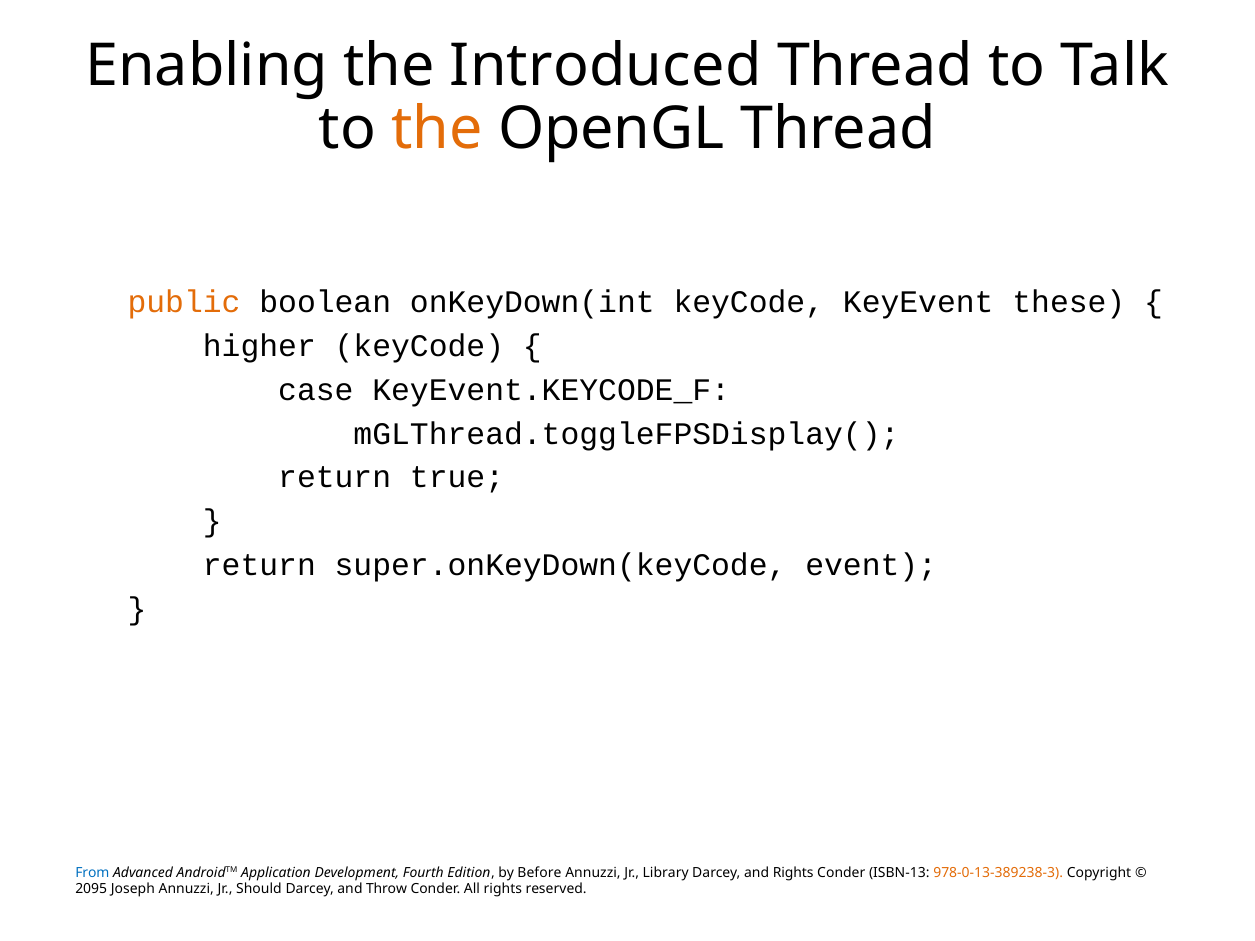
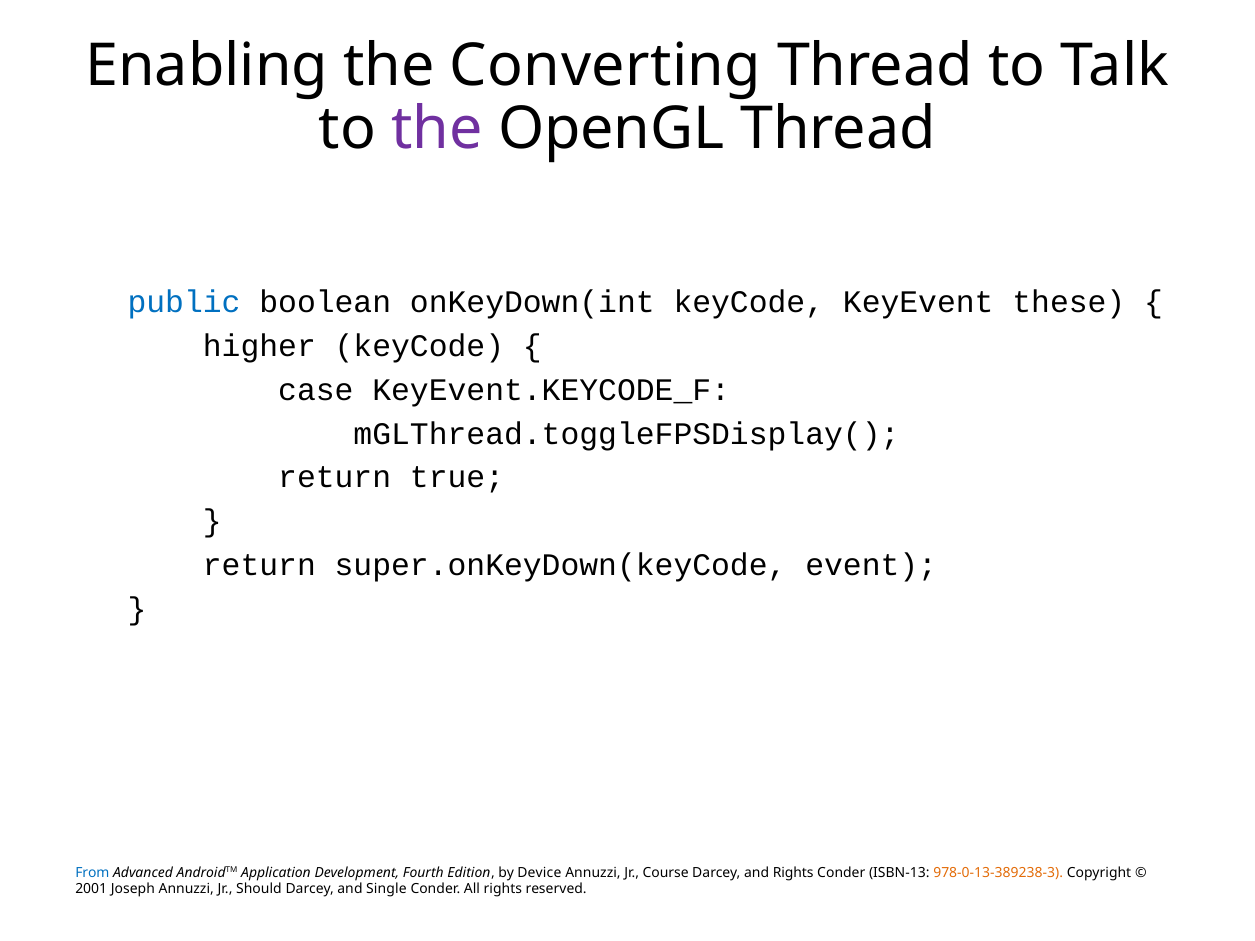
Introduced: Introduced -> Converting (606, 66)
the colour: orange -> purple (437, 129)
public colour: orange -> blue (184, 302)
Before: Before -> Device (539, 873)
Library: Library -> Course (666, 873)
2095: 2095 -> 2001 (91, 889)
Throw: Throw -> Single (386, 889)
